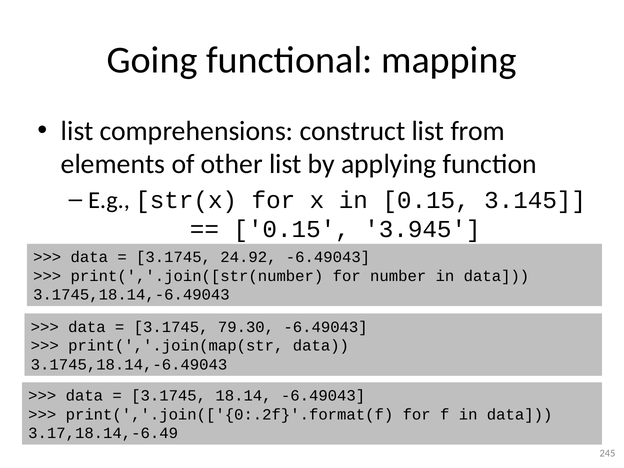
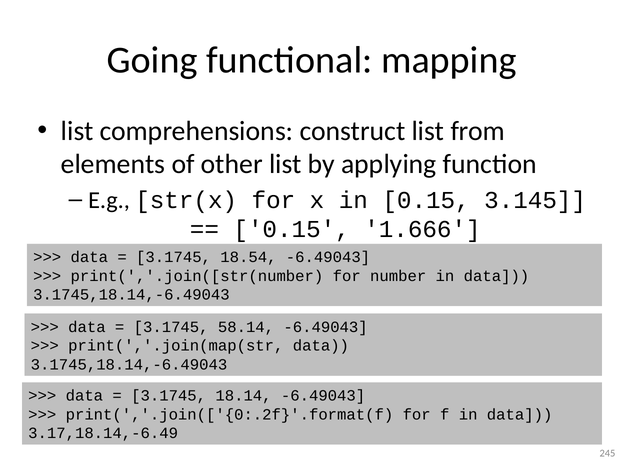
3.945: 3.945 -> 1.666 (422, 229)
24.92: 24.92 -> 18.54 (248, 257)
79.30: 79.30 -> 58.14 (246, 327)
